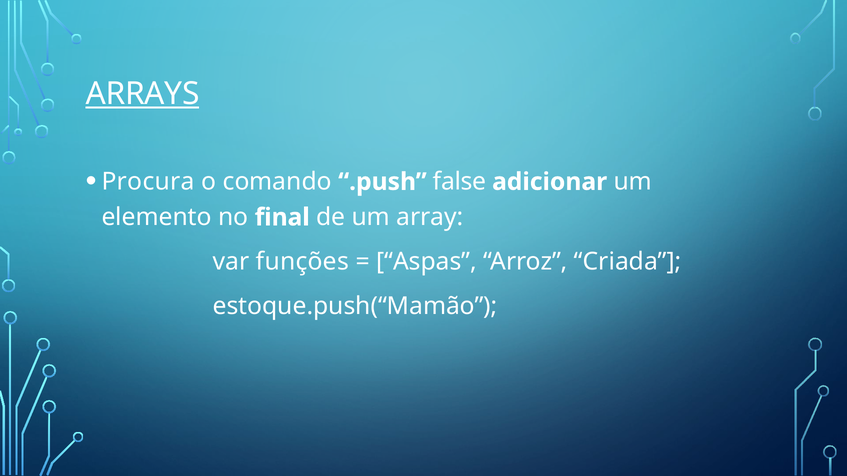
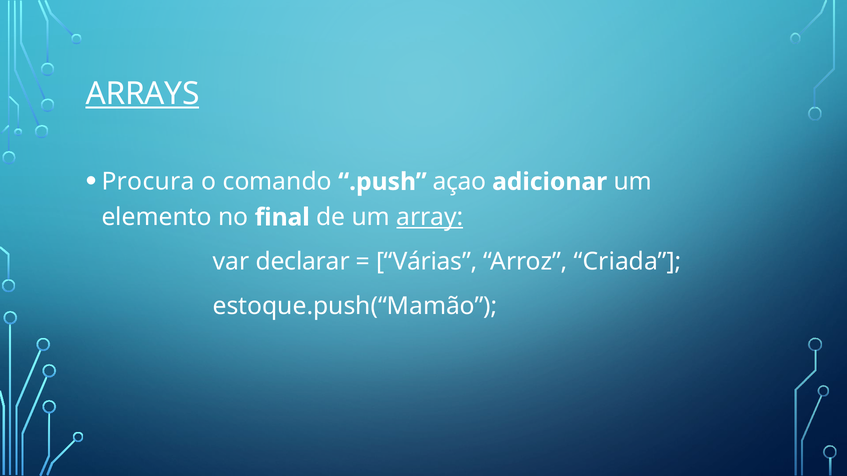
false: false -> açao (460, 182)
array underline: none -> present (430, 218)
funções: funções -> declarar (303, 262)
Aspas: Aspas -> Várias (427, 262)
